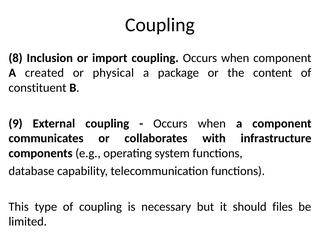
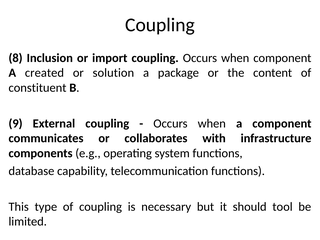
physical: physical -> solution (113, 73)
files: files -> tool (283, 207)
